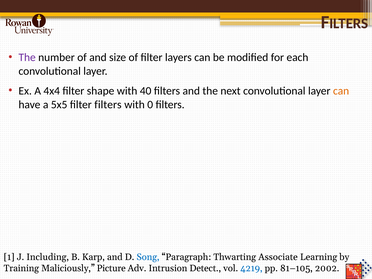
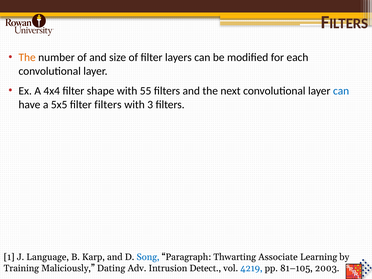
The colour: purple -> orange (27, 57)
40: 40 -> 55 (146, 91)
can colour: orange -> blue (341, 91)
0: 0 -> 3 (150, 105)
Including: Including -> Language (48, 257)
Picture: Picture -> Dating (111, 268)
2002: 2002 -> 2003 (327, 268)
